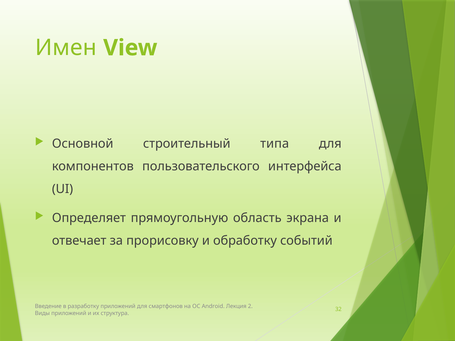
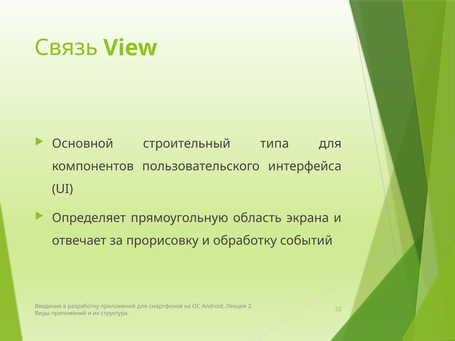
Имен: Имен -> Связь (66, 48)
